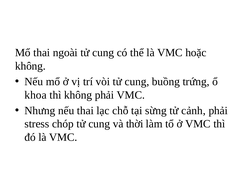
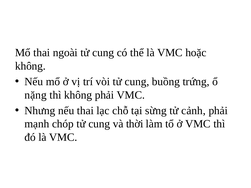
khoa: khoa -> nặng (36, 95)
stress: stress -> mạnh (37, 124)
